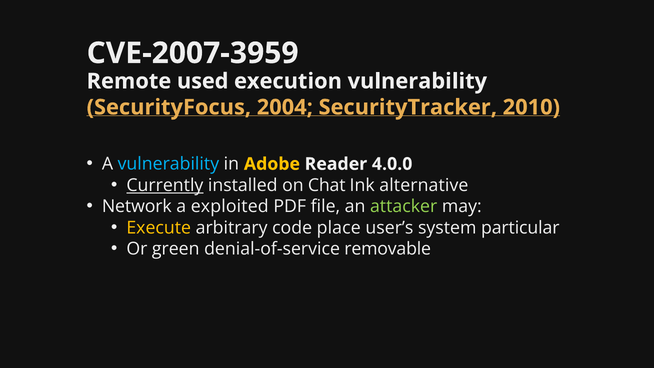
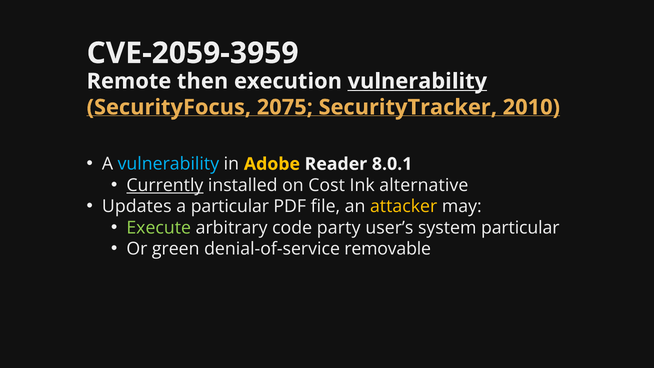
CVE-2007-3959: CVE-2007-3959 -> CVE-2059-3959 (193, 53)
used: used -> then (203, 81)
vulnerability underline: none -> present (417, 81)
2004: 2004 -> 2075 (285, 107)
4.0.0: 4.0.0 -> 8.0.1 (392, 164)
Chat: Chat -> Cost (327, 185)
Network: Network -> Updates (137, 206)
a exploited: exploited -> particular (230, 206)
attacker colour: light green -> yellow (404, 206)
Execute colour: yellow -> light green (159, 228)
place: place -> party (339, 228)
